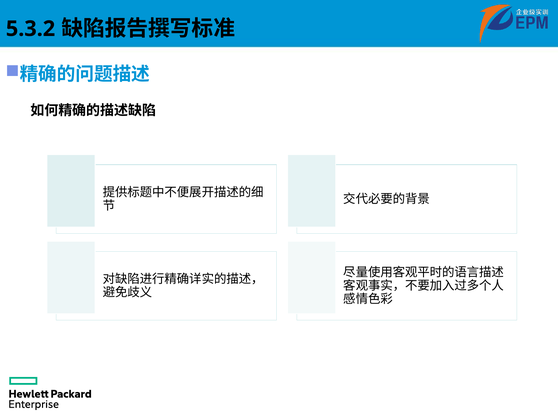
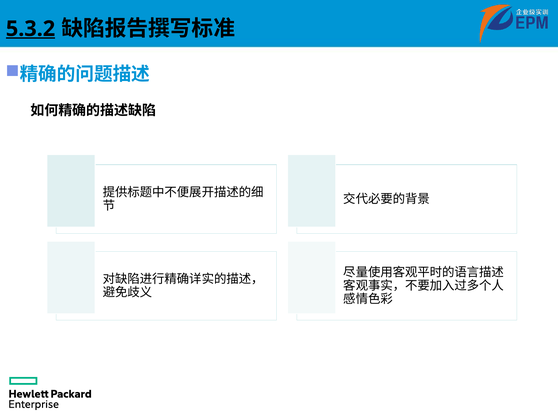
5.3.2 underline: none -> present (31, 29)
